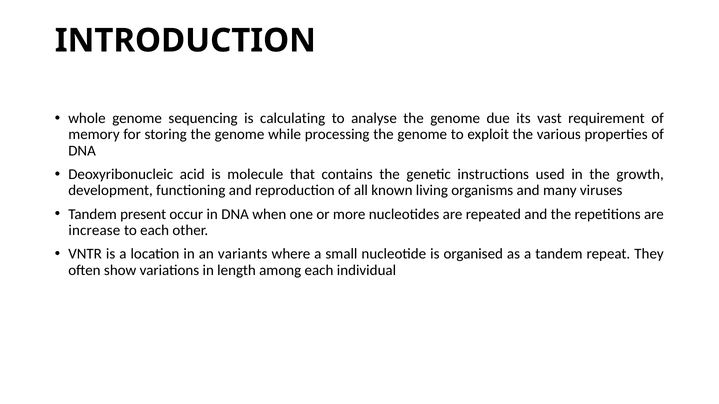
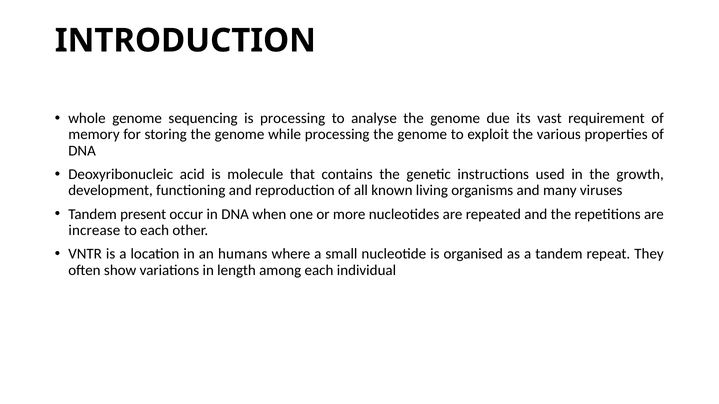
is calculating: calculating -> processing (293, 118)
variants: variants -> humans (243, 254)
